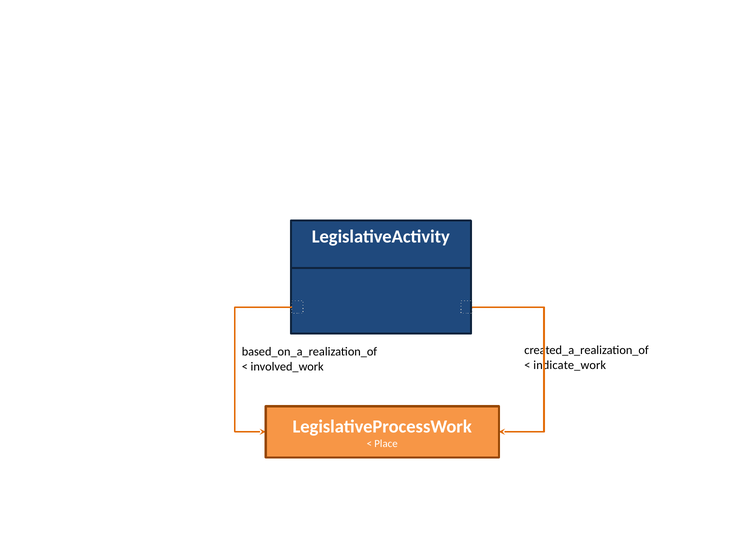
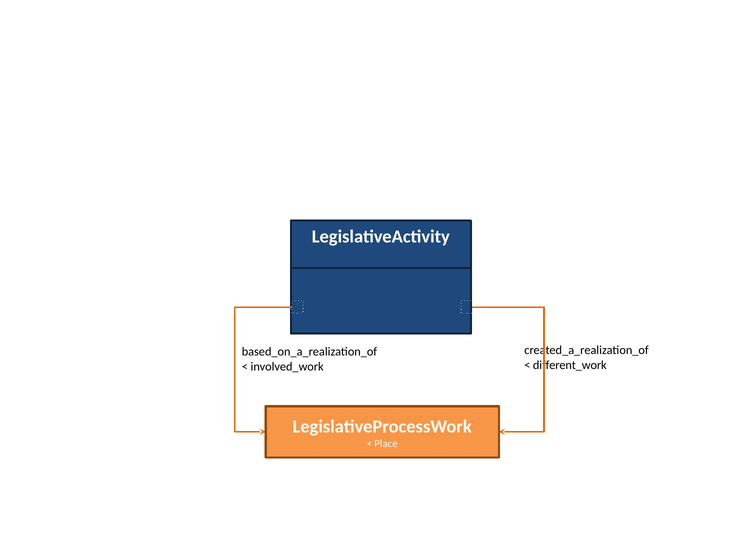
indicate_work: indicate_work -> different_work (570, 365)
